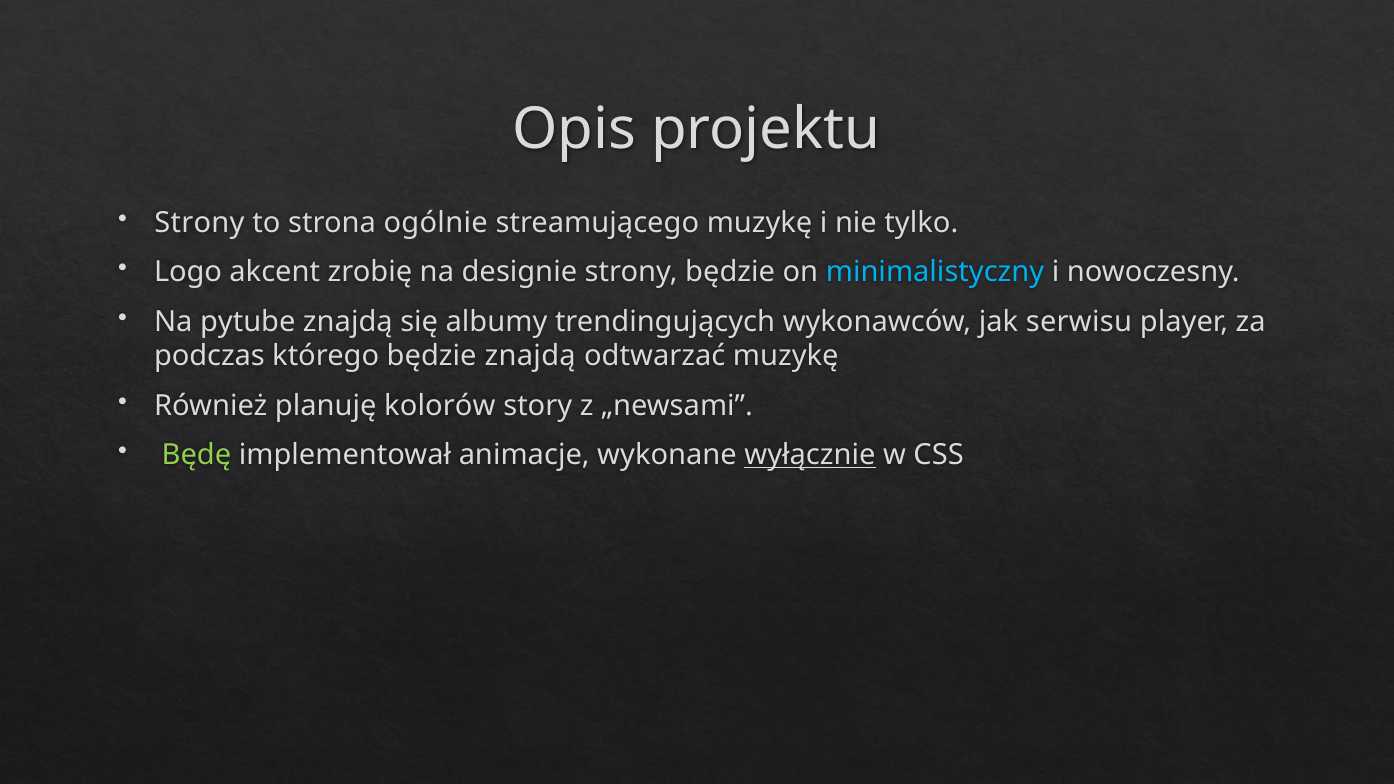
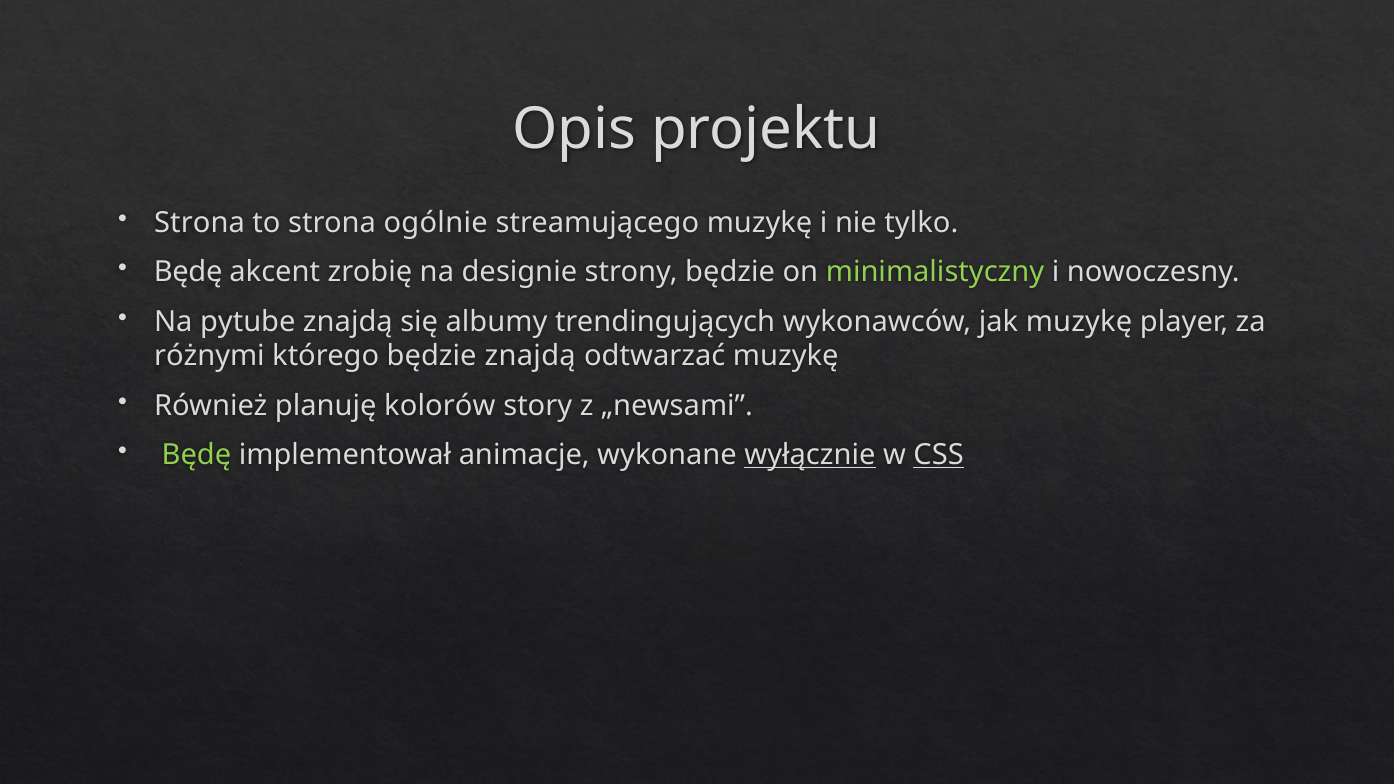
Strony: Strony -> Strona (200, 223)
Logo: Logo -> Będę (188, 272)
minimalistyczny colour: light blue -> light green (935, 272)
jak serwisu: serwisu -> muzykę (1079, 322)
podczas: podczas -> różnymi (209, 356)
CSS underline: none -> present (939, 455)
